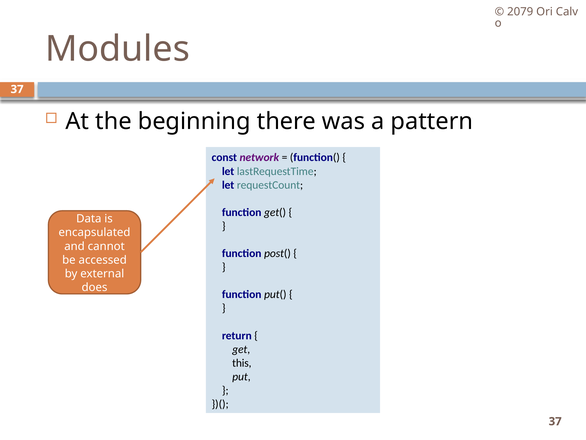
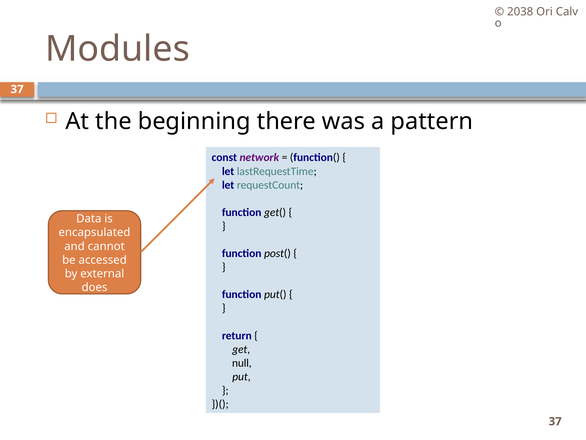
2079: 2079 -> 2038 (520, 12)
this: this -> null (242, 363)
